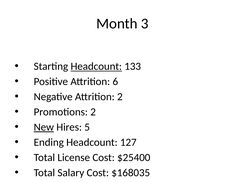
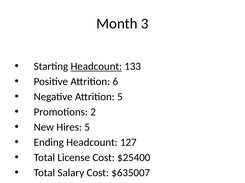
Attrition 2: 2 -> 5 (120, 97)
New underline: present -> none (44, 128)
$168035: $168035 -> $635007 (131, 173)
